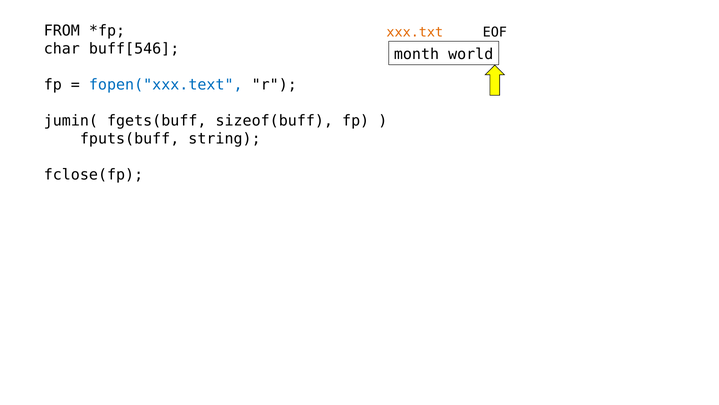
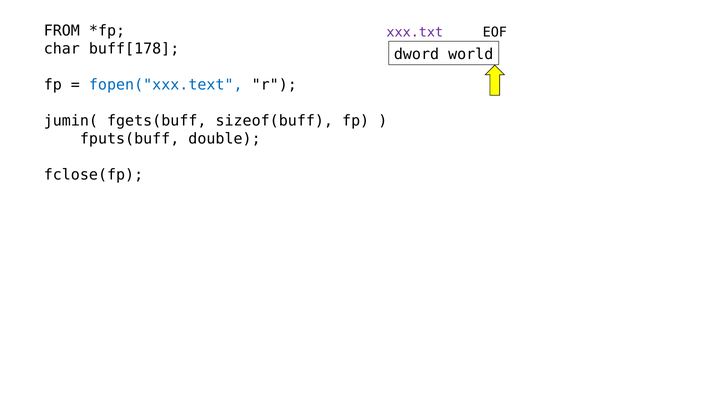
xxx.txt colour: orange -> purple (415, 32)
buff[546: buff[546 -> buff[178 (134, 48)
month: month -> dword (417, 54)
string: string -> double (225, 138)
